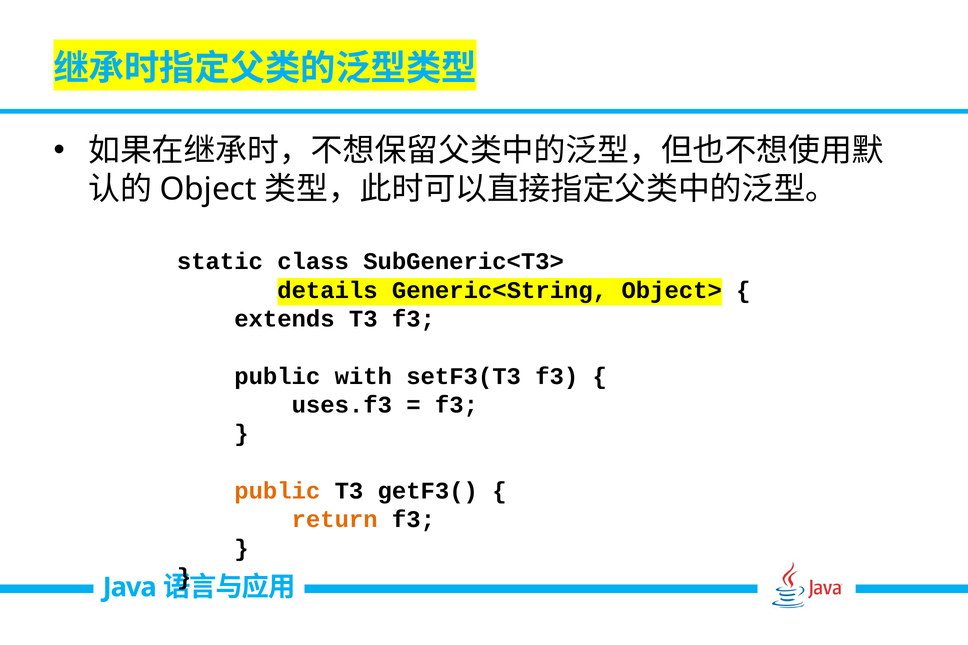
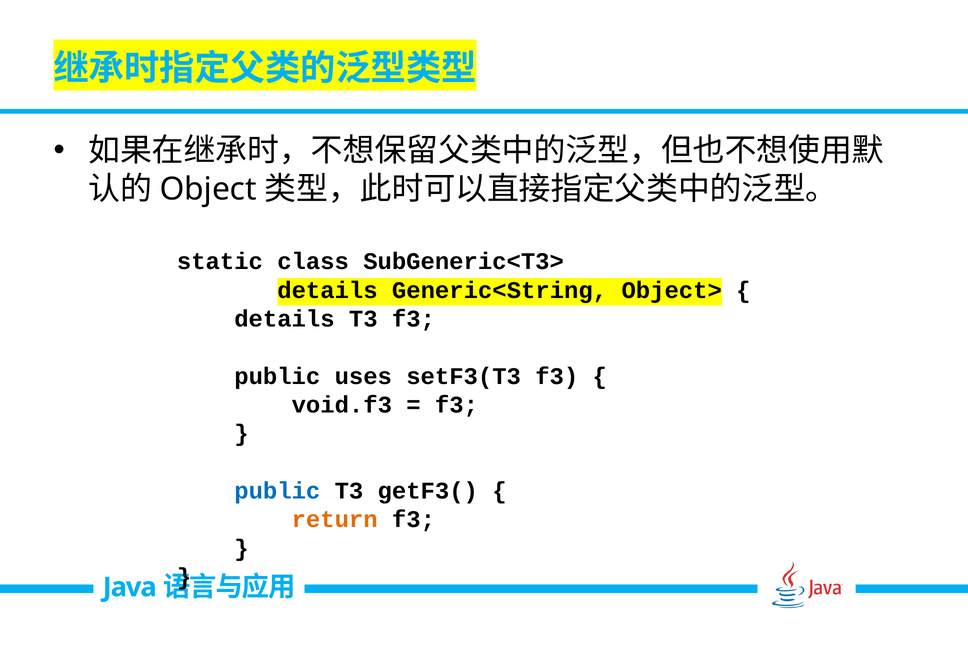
extends: extends -> details (284, 319)
with: with -> uses (363, 376)
uses.f3: uses.f3 -> void.f3 (342, 405)
public colour: orange -> blue (277, 491)
